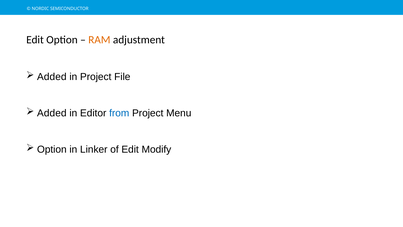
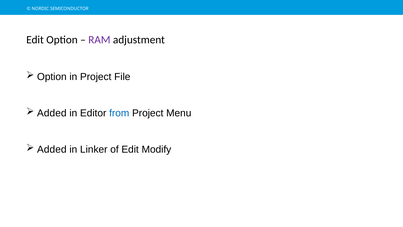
RAM colour: orange -> purple (99, 40)
Added: Added -> Option (52, 77)
Option: Option -> Added (52, 149)
